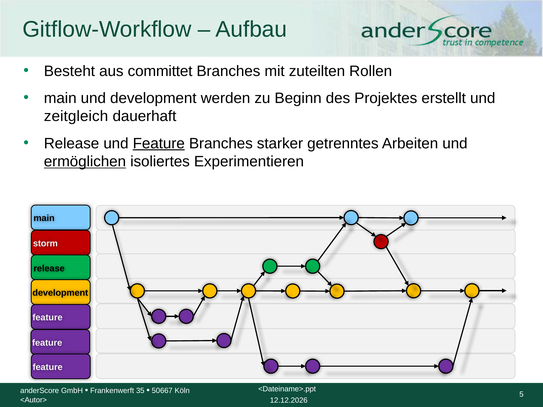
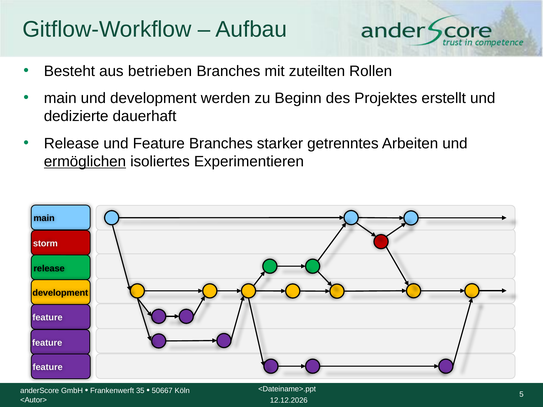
committet: committet -> betrieben (160, 71)
zeitgleich: zeitgleich -> dedizierte (76, 116)
Feature underline: present -> none (159, 144)
